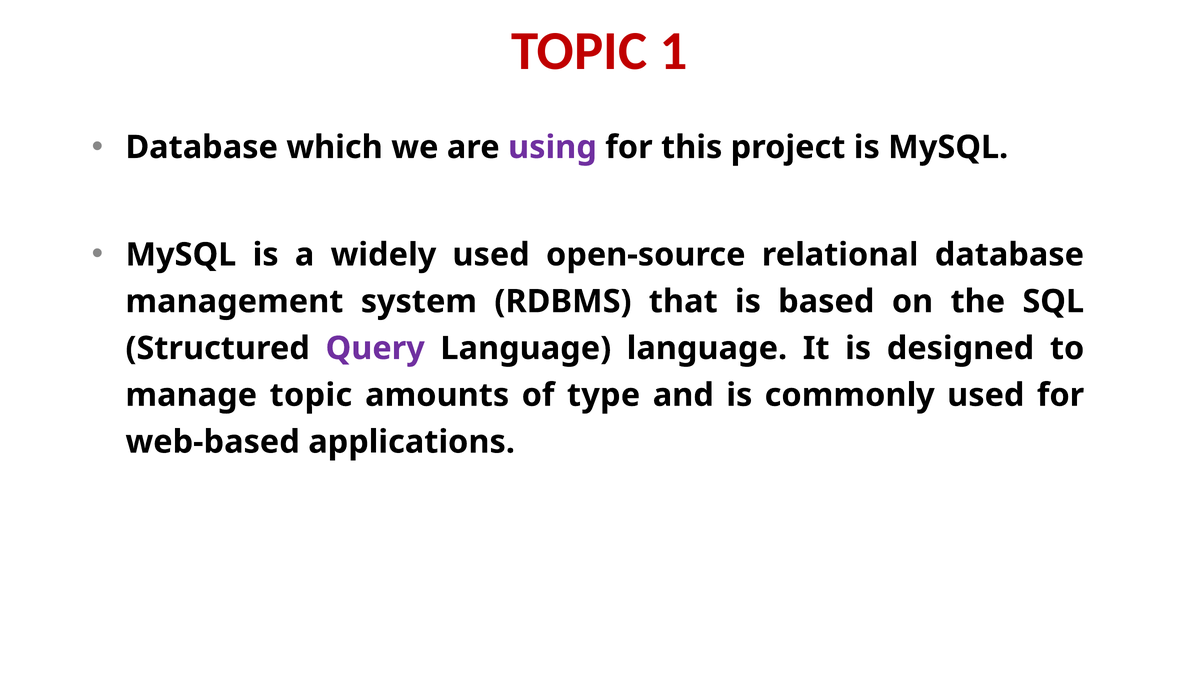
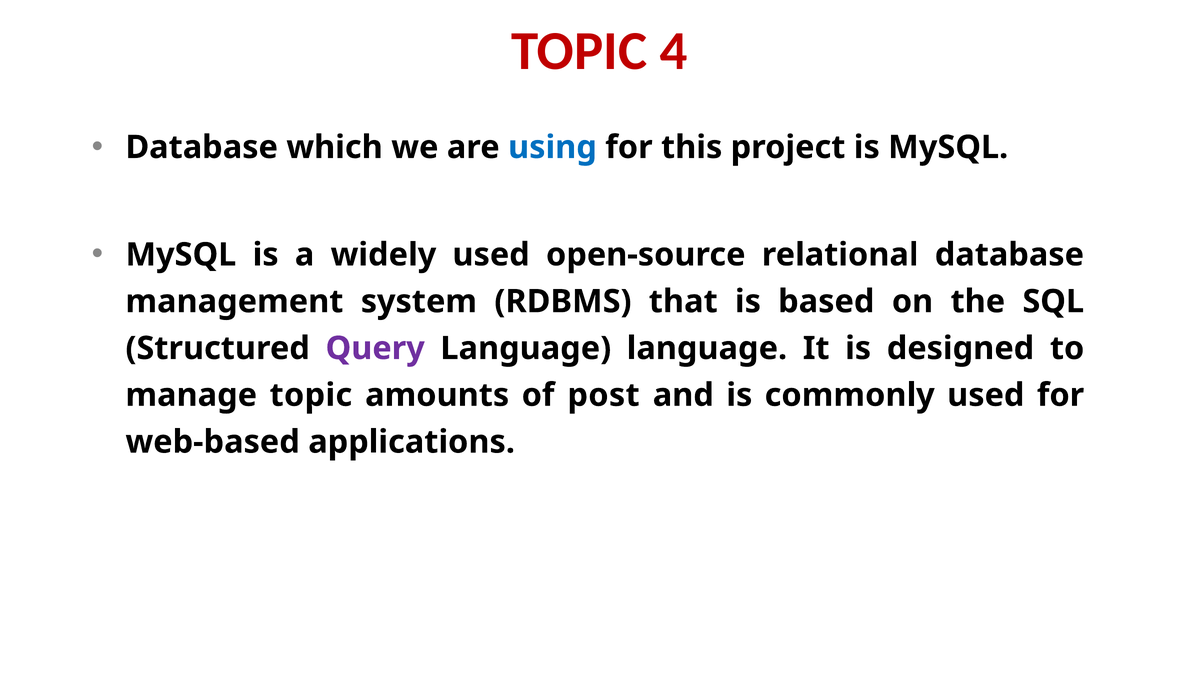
1: 1 -> 4 (673, 51)
using colour: purple -> blue (552, 147)
type: type -> post (604, 395)
